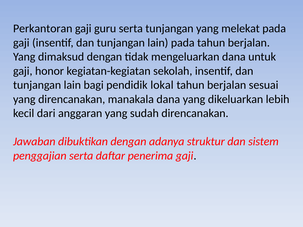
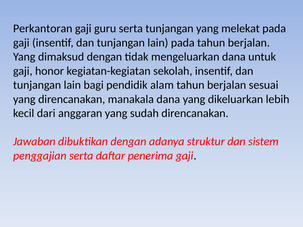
lokal: lokal -> alam (162, 85)
